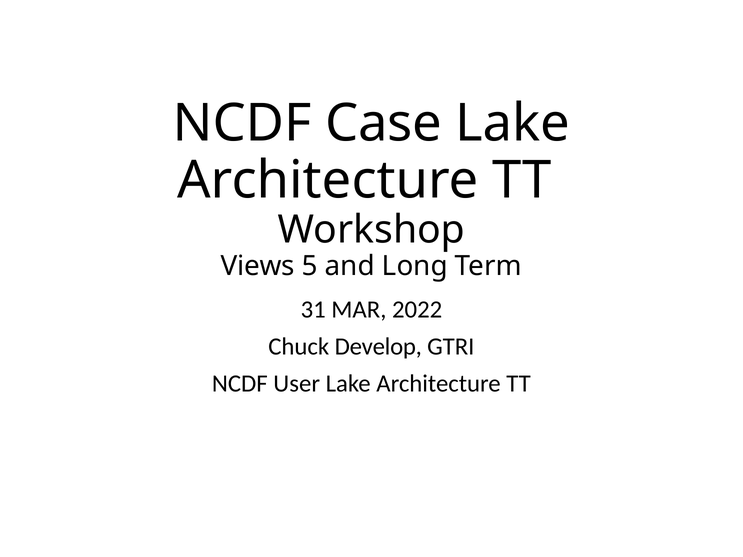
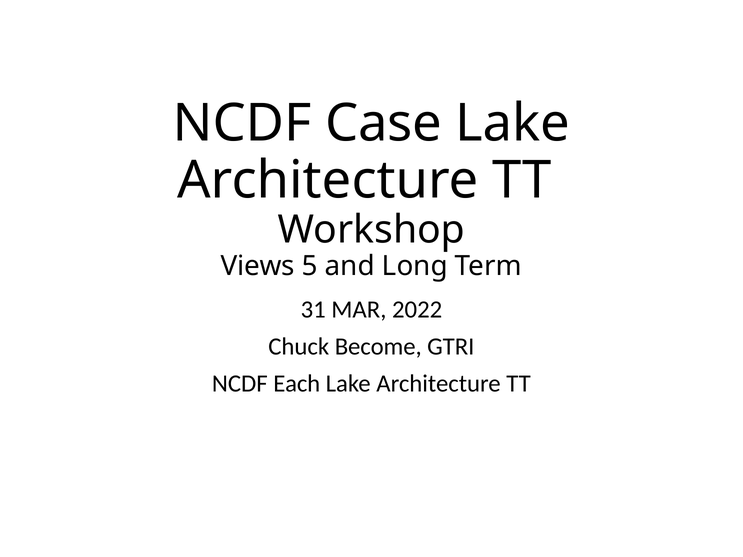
Develop: Develop -> Become (378, 347)
User: User -> Each (297, 384)
